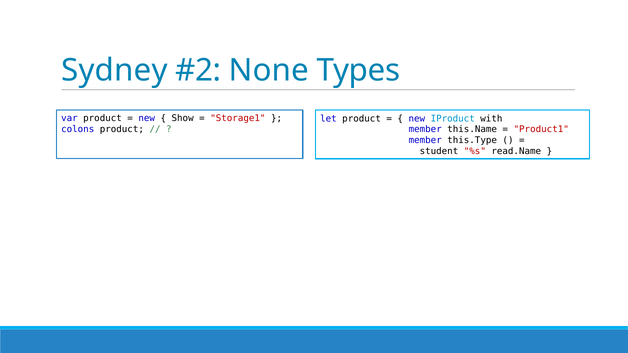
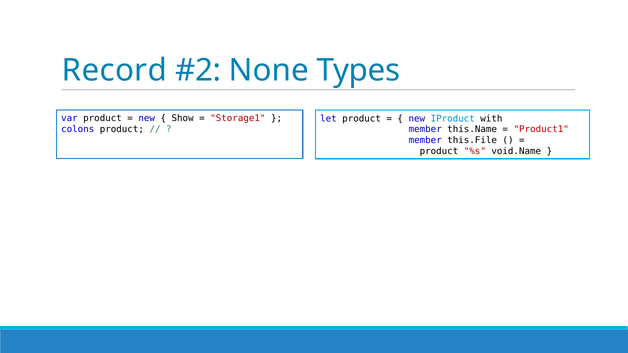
Sydney: Sydney -> Record (114, 70)
this.Type: this.Type -> this.File (472, 141)
student: student -> product (439, 152)
read.Name: read.Name -> void.Name (516, 152)
